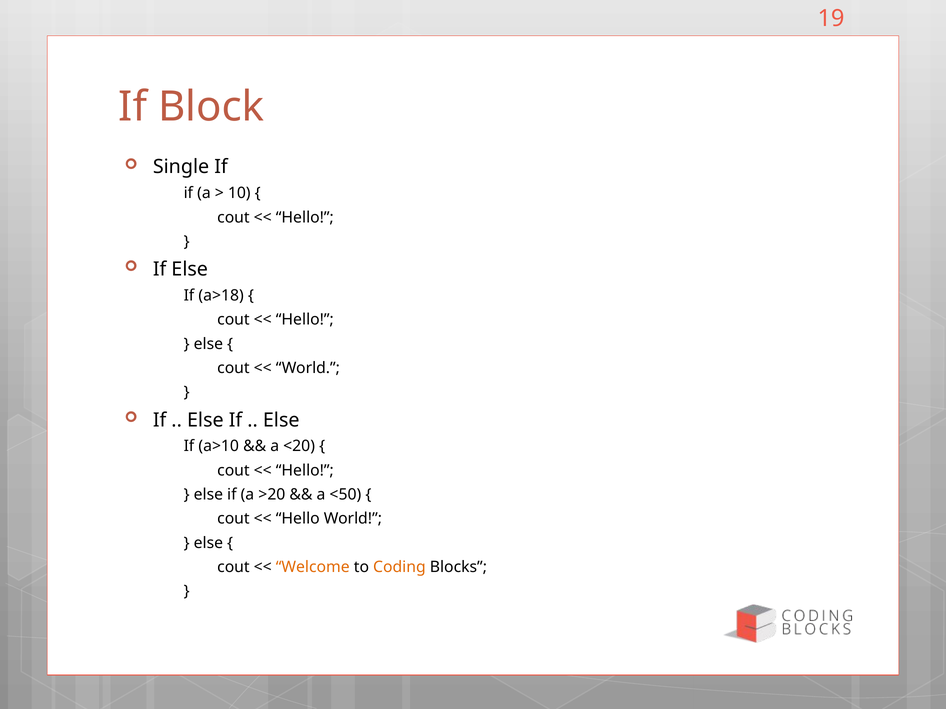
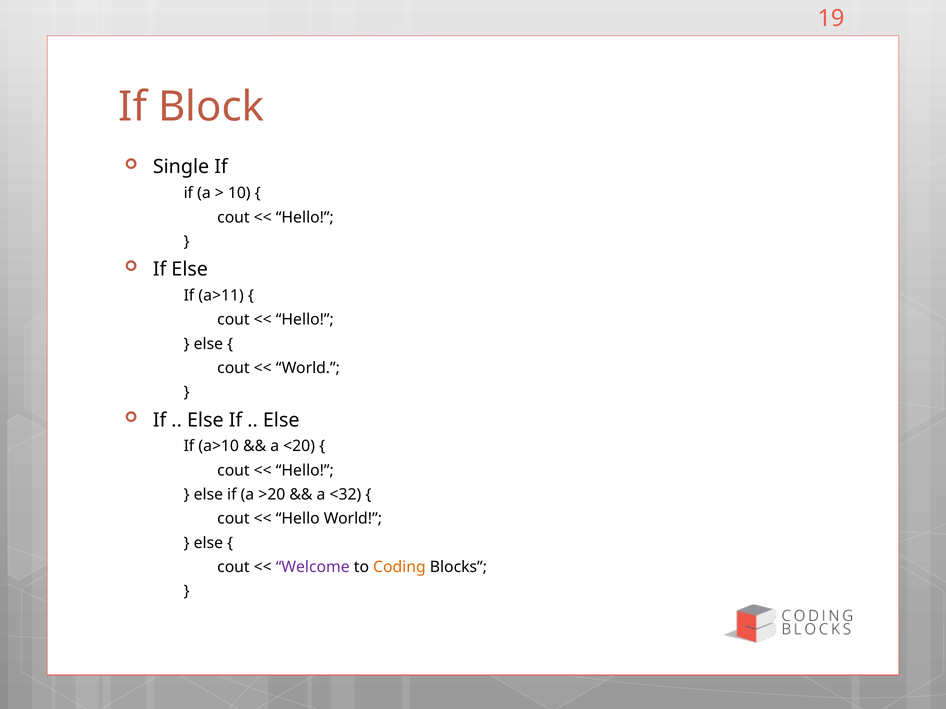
a>18: a>18 -> a>11 (221, 296)
<50: <50 -> <32 (345, 495)
Welcome colour: orange -> purple (313, 567)
